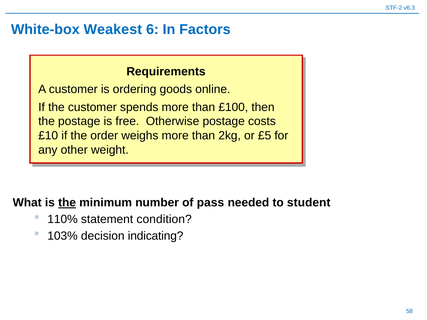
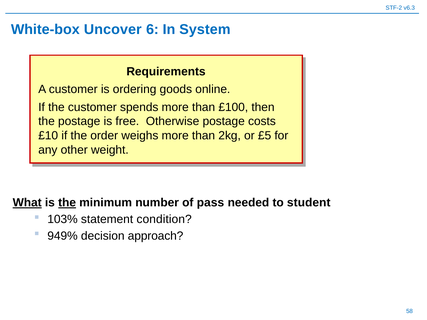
Weakest: Weakest -> Uncover (113, 29)
Factors: Factors -> System (205, 29)
What underline: none -> present (27, 203)
110%: 110% -> 103% (63, 220)
103%: 103% -> 949% (63, 236)
indicating: indicating -> approach (156, 236)
